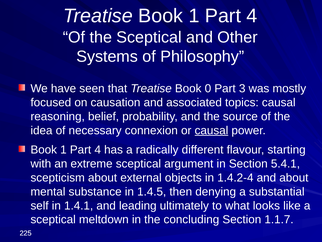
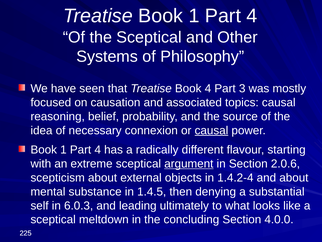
Book 0: 0 -> 4 (208, 88)
argument underline: none -> present (189, 163)
5.4.1: 5.4.1 -> 2.0.6 (285, 163)
1.4.1: 1.4.1 -> 6.0.3 (79, 205)
1.1.7: 1.1.7 -> 4.0.0 (279, 219)
